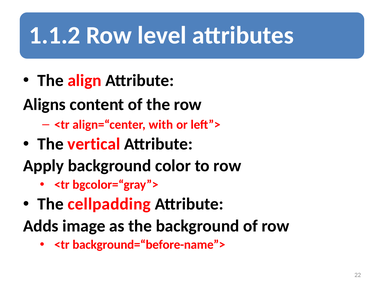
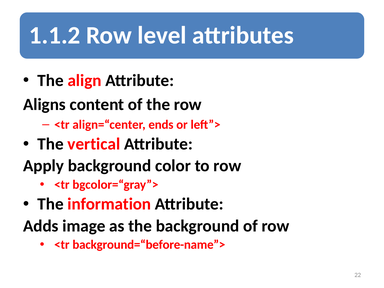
with: with -> ends (161, 125)
cellpadding: cellpadding -> information (109, 204)
